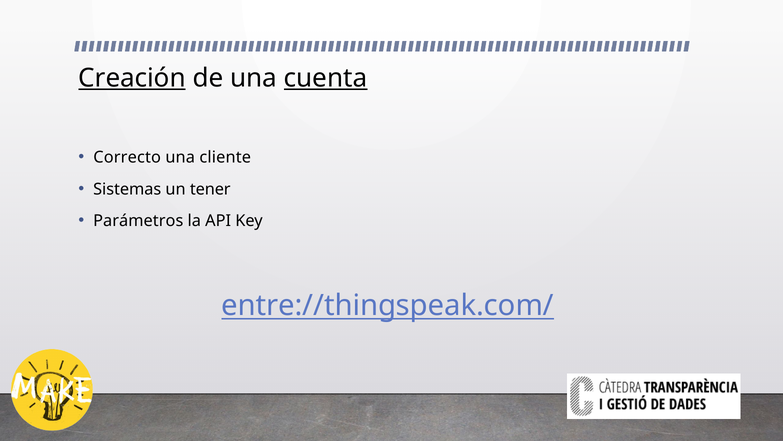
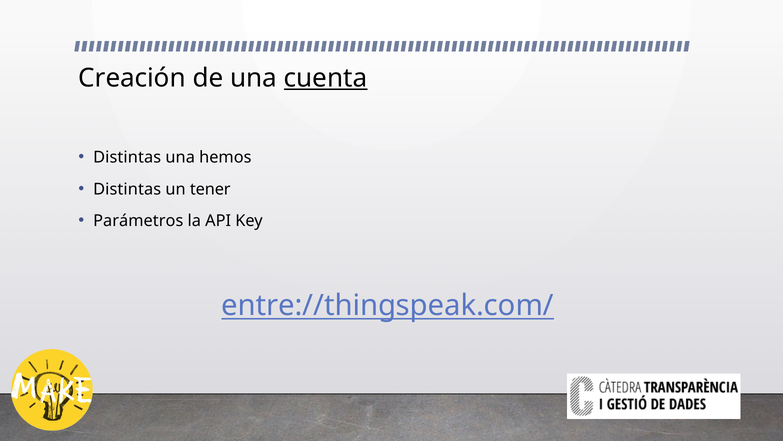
Creación underline: present -> none (132, 78)
Correcto: Correcto -> Distintas (127, 157)
cliente: cliente -> hemos (225, 157)
Sistemas: Sistemas -> Distintas (127, 189)
